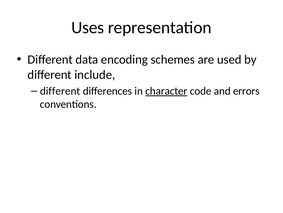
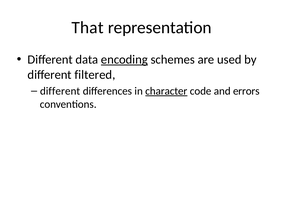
Uses: Uses -> That (88, 27)
encoding underline: none -> present (124, 59)
include: include -> filtered (95, 74)
